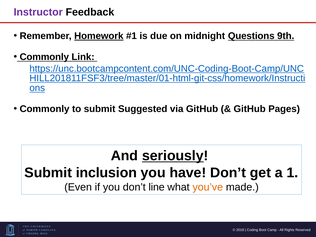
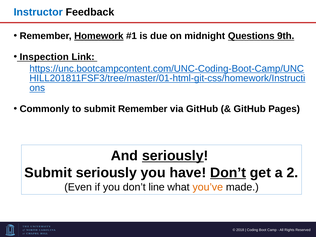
Instructor colour: purple -> blue (38, 12)
Commonly: Commonly -> Inspection (44, 57)
submit Suggested: Suggested -> Remember (143, 109)
Submit inclusion: inclusion -> seriously (106, 173)
Don’t underline: none -> present (228, 173)
1: 1 -> 2 (292, 173)
